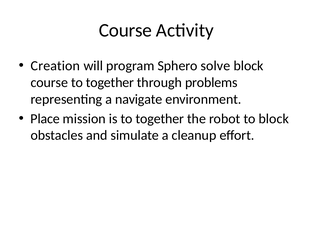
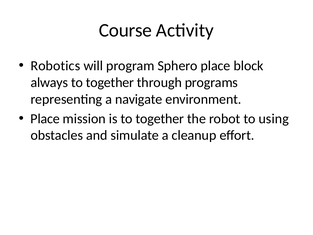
Creation: Creation -> Robotics (55, 66)
Sphero solve: solve -> place (215, 66)
course: course -> always (49, 82)
problems: problems -> programs (211, 82)
to block: block -> using (274, 119)
